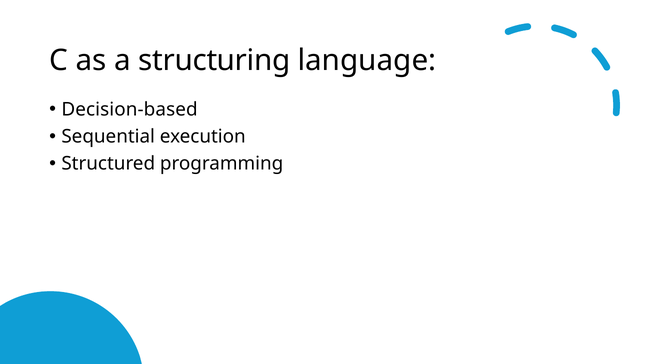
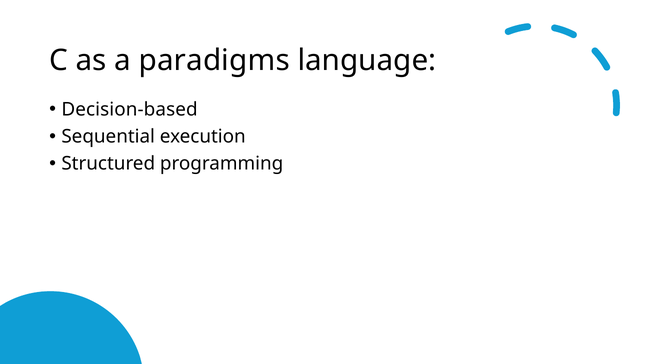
structuring: structuring -> paradigms (214, 60)
